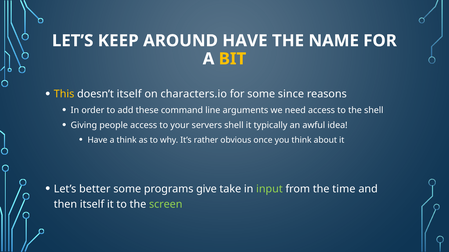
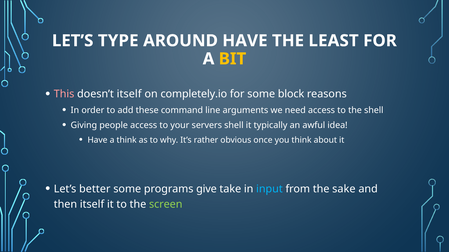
KEEP: KEEP -> TYPE (118, 41)
NAME: NAME -> LEAST (334, 41)
This colour: yellow -> pink (64, 94)
characters.io: characters.io -> completely.io (194, 94)
since: since -> block (291, 94)
input colour: light green -> light blue (269, 189)
time: time -> sake (344, 189)
